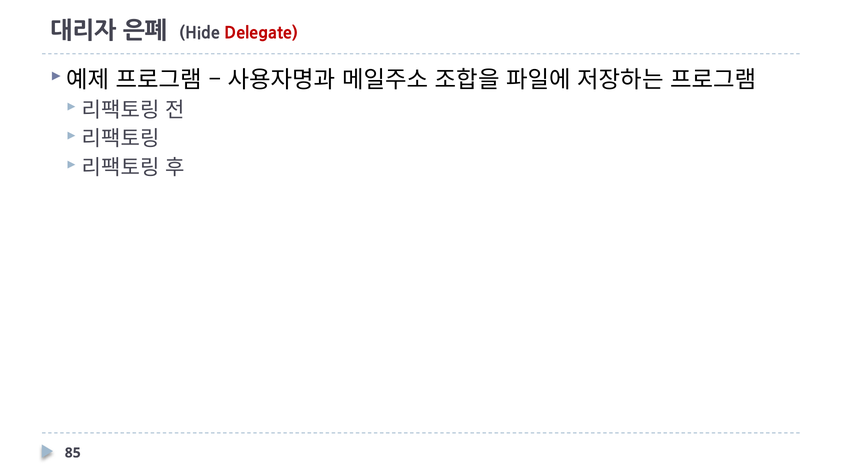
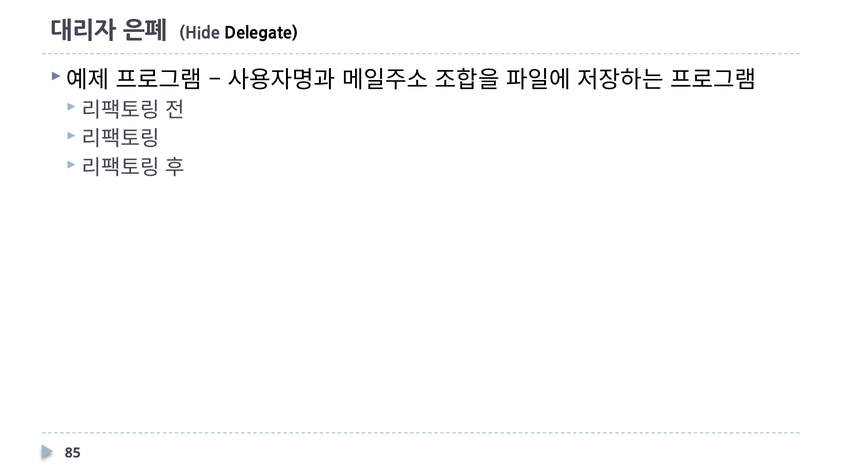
Delegate colour: red -> black (261, 33)
